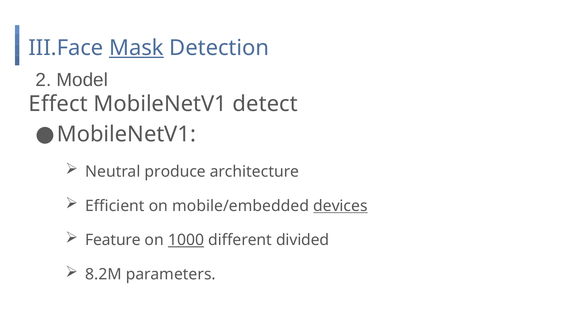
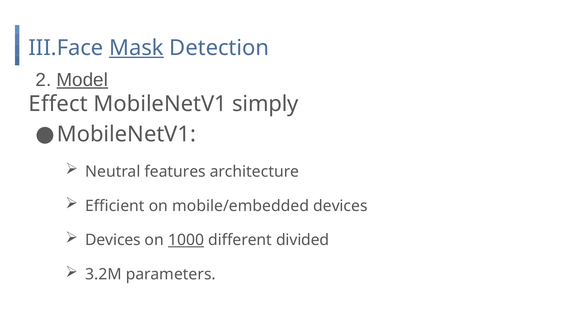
Model underline: none -> present (82, 80)
detect: detect -> simply (265, 104)
produce: produce -> features (175, 172)
devices underline: present -> none (340, 206)
Feature: Feature -> Devices (113, 240)
8.2M: 8.2M -> 3.2M (103, 275)
